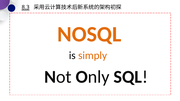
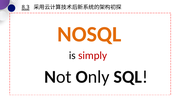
simply colour: orange -> red (93, 56)
